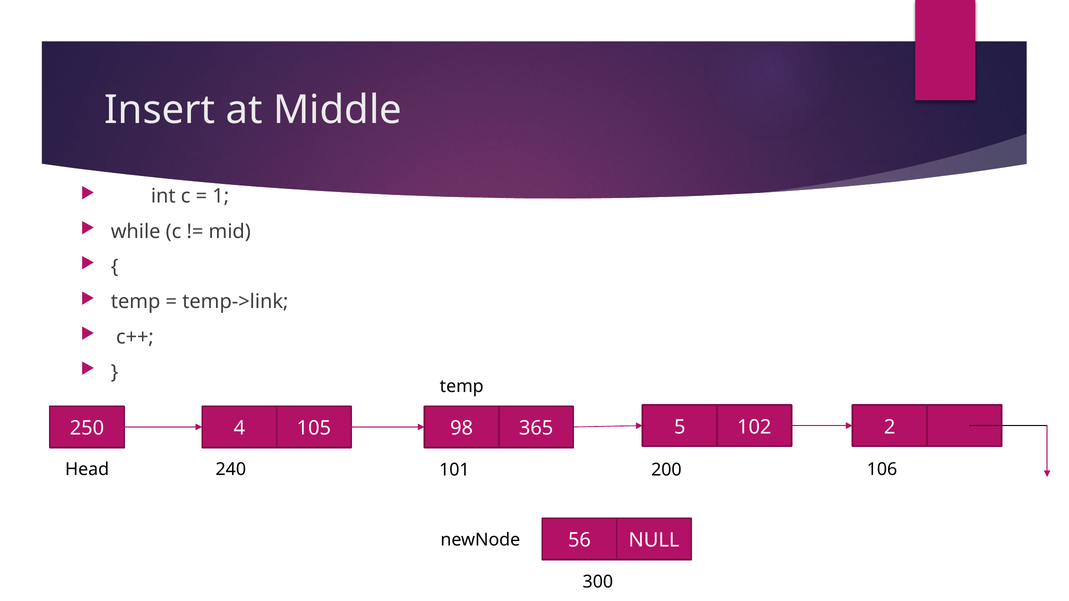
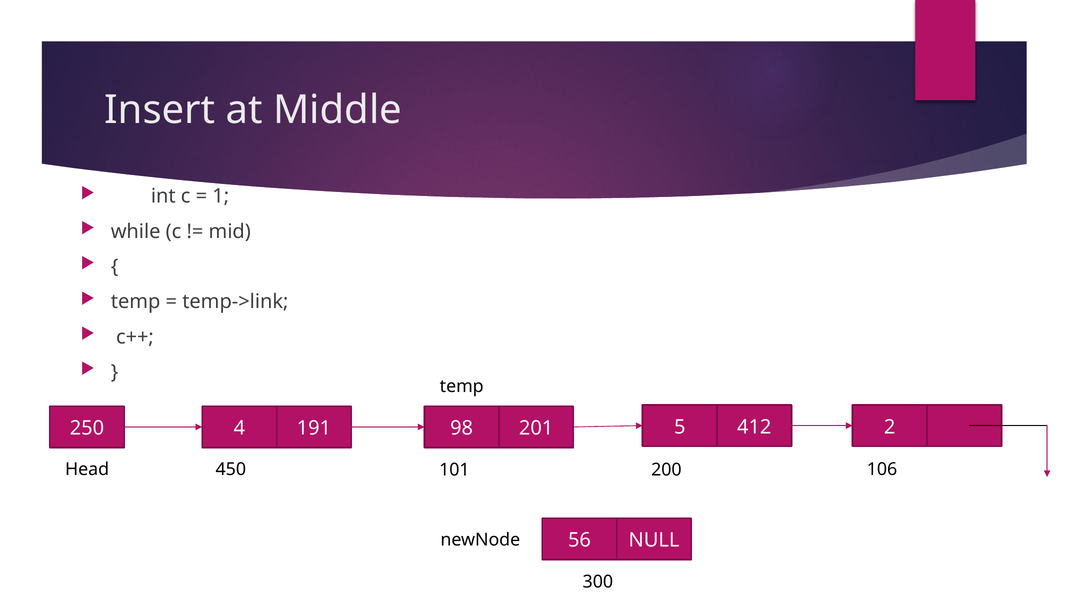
105: 105 -> 191 (314, 429)
365: 365 -> 201 (536, 429)
102: 102 -> 412 (754, 427)
240: 240 -> 450 (231, 470)
